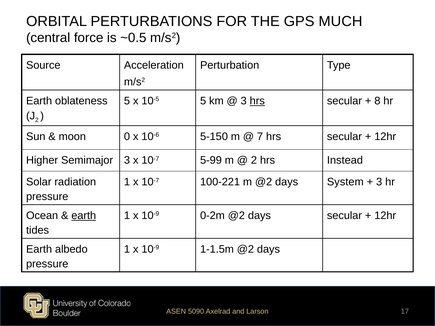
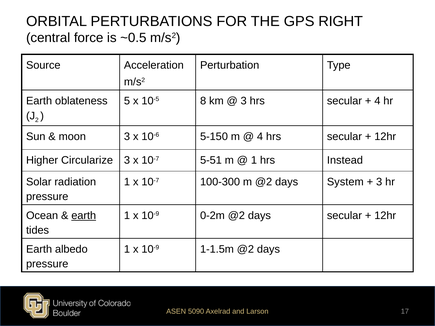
MUCH: MUCH -> RIGHT (341, 21)
10-5 5: 5 -> 8 (203, 101)
hrs underline: present -> none (257, 101)
8: 8 -> 4 (377, 101)
moon 0: 0 -> 3 (127, 137)
7: 7 -> 4 (260, 137)
Semimajor: Semimajor -> Circularize (87, 160)
5-99: 5-99 -> 5-51 (211, 160)
2: 2 -> 1 (254, 160)
100-221: 100-221 -> 100-300 (220, 182)
